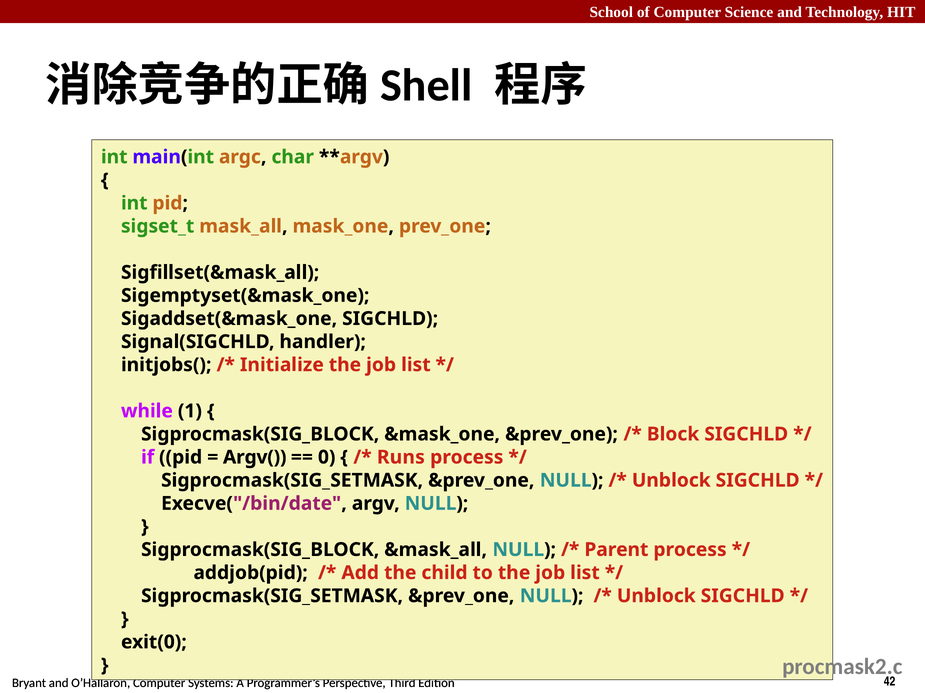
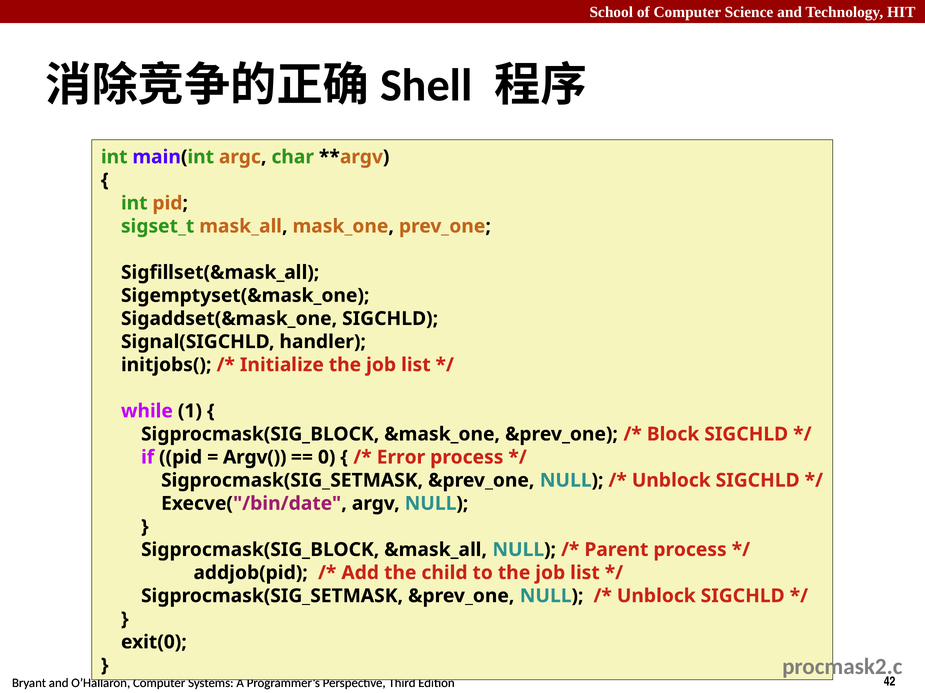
Runs: Runs -> Error (401, 458)
